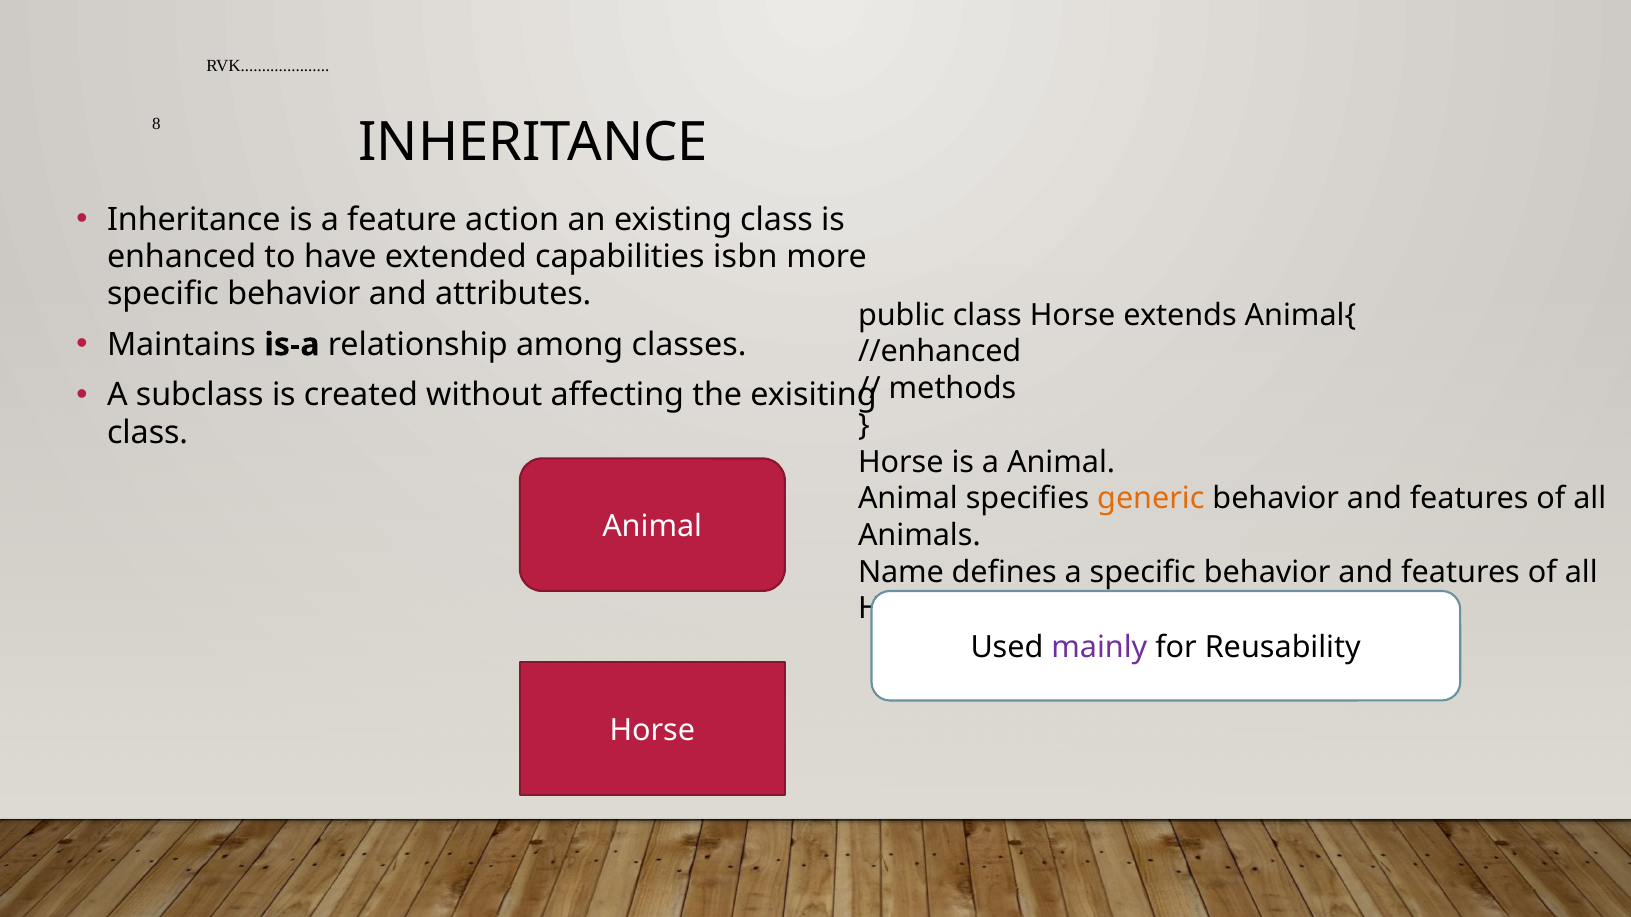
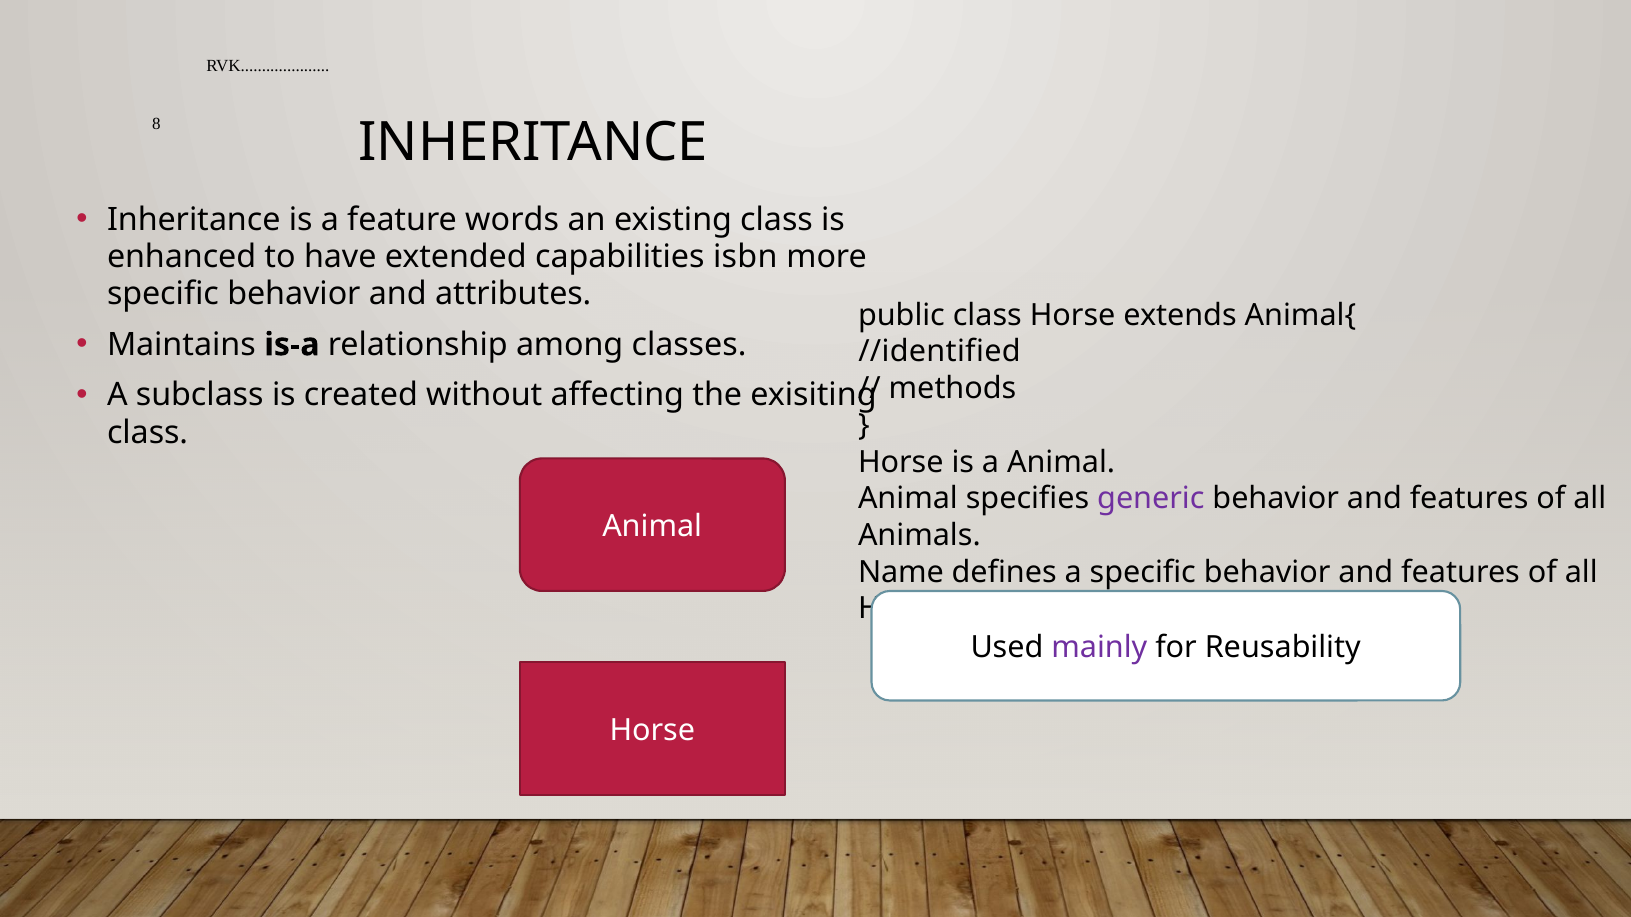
action: action -> words (512, 220)
//enhanced: //enhanced -> //identified (939, 352)
generic colour: orange -> purple (1151, 499)
